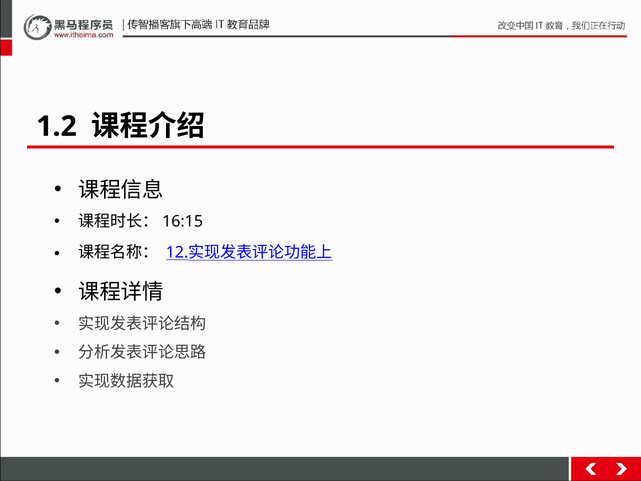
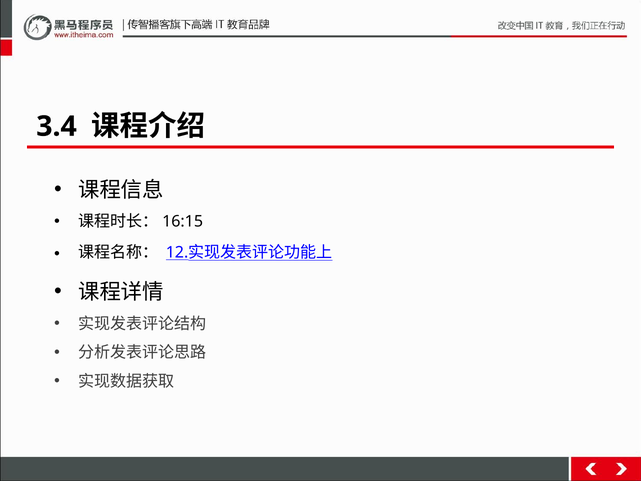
1.2: 1.2 -> 3.4 (57, 126)
